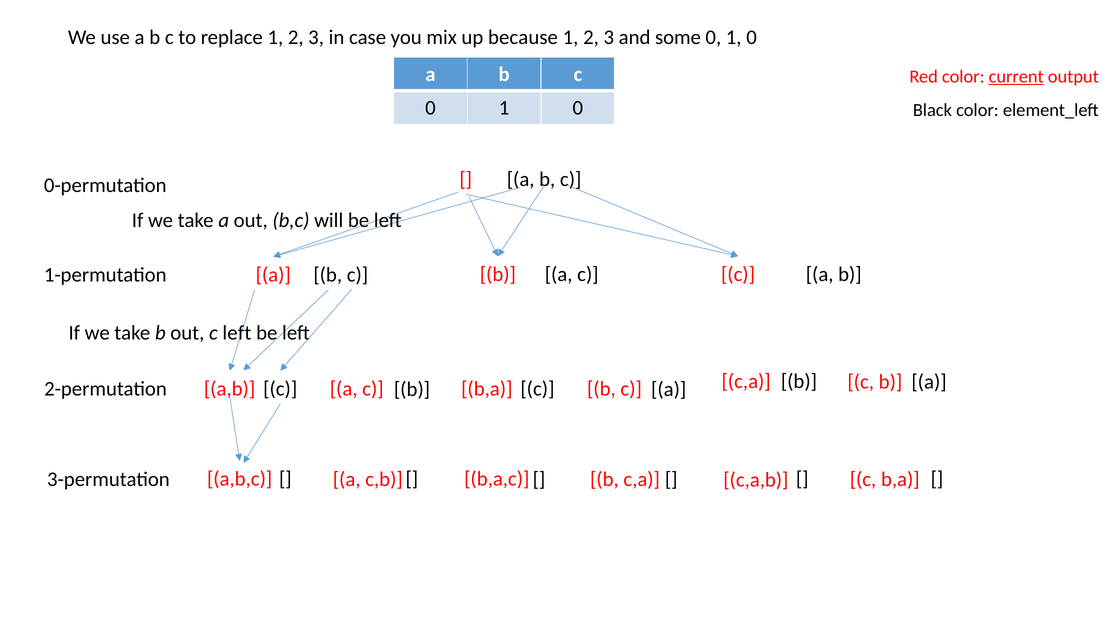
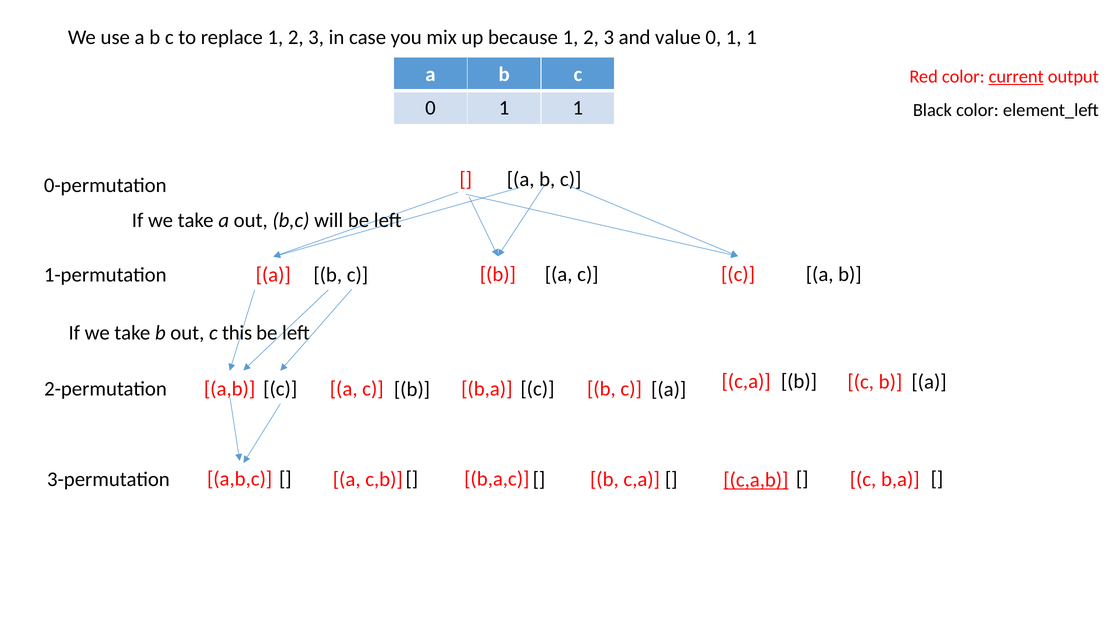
some: some -> value (678, 37)
0: 0 -> 1 (752, 37)
0: 0 -> 1 (578, 108)
c left: left -> this (237, 333)
c,a,b underline: none -> present (756, 480)
